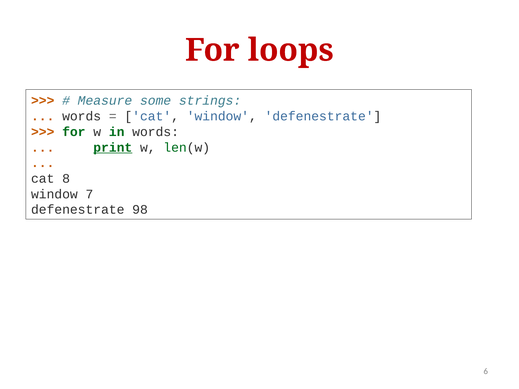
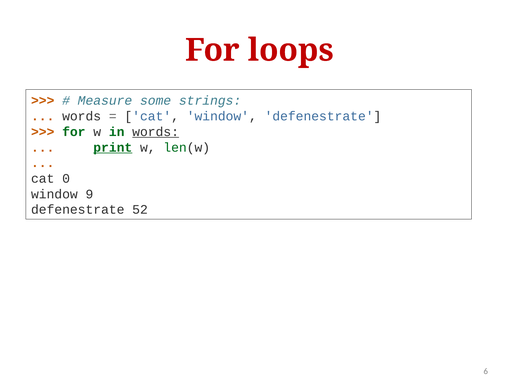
words underline: none -> present (156, 132)
8: 8 -> 0 (66, 179)
7: 7 -> 9 (89, 194)
98: 98 -> 52 (140, 210)
